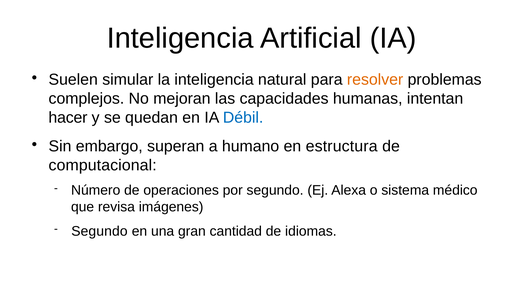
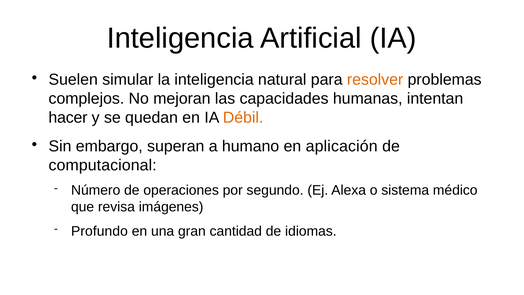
Débil colour: blue -> orange (243, 118)
estructura: estructura -> aplicación (342, 146)
Segundo: Segundo -> Profundo (99, 231)
